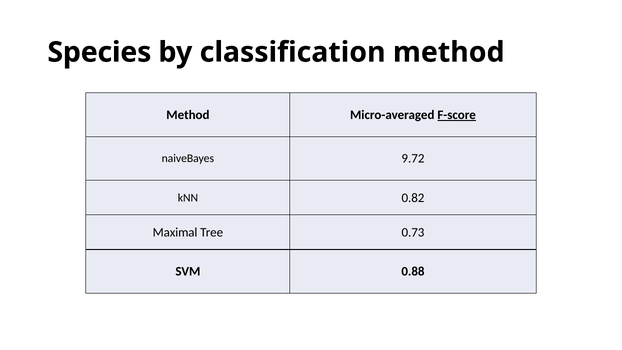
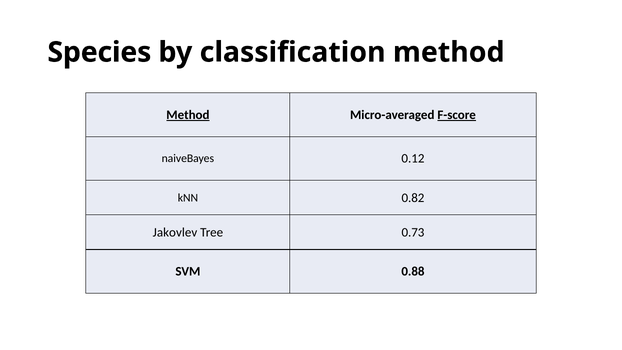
Method underline: none -> present (188, 115)
9.72: 9.72 -> 0.12 (413, 158)
Maximal: Maximal -> Jakovlev (175, 232)
